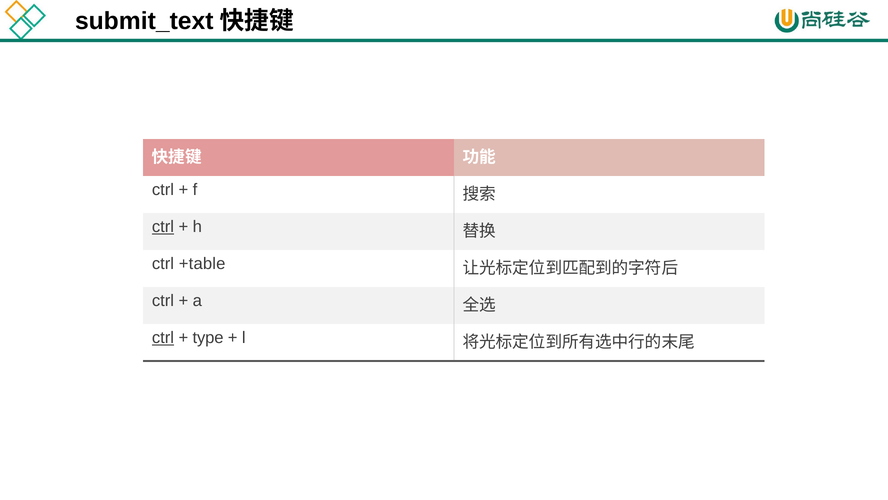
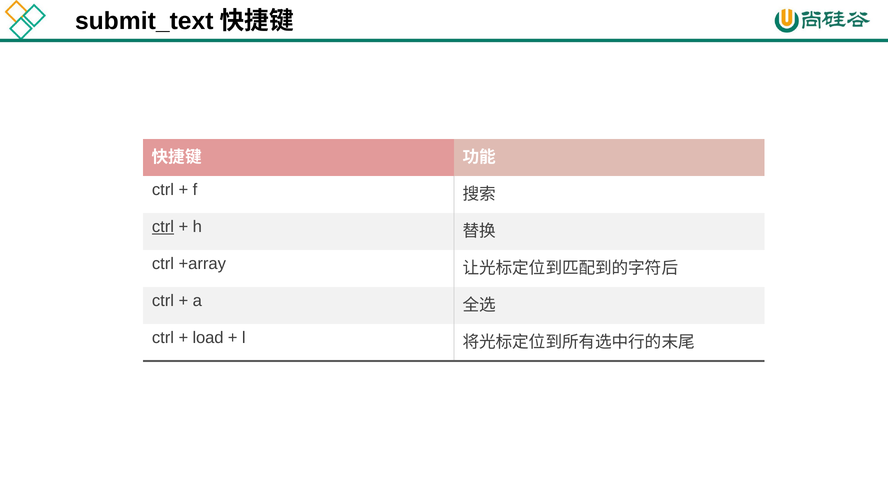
+table: +table -> +array (202, 264)
ctrl underline: present -> none (163, 338)
type: type -> load (208, 338)
